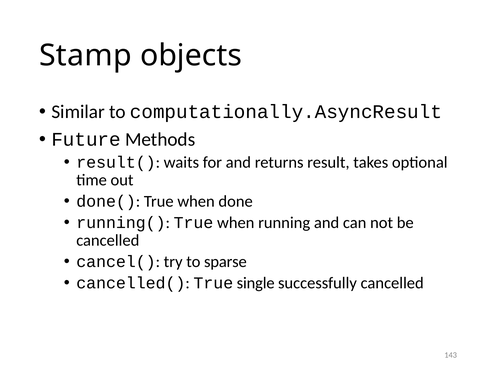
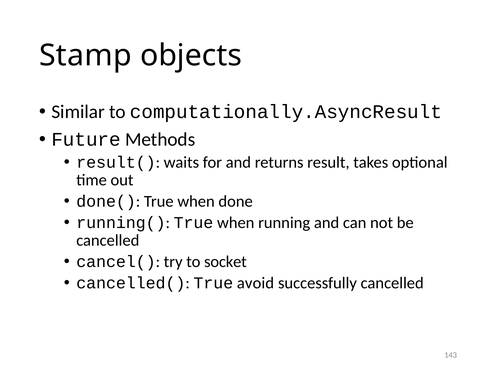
sparse: sparse -> socket (225, 262)
single: single -> avoid (255, 283)
